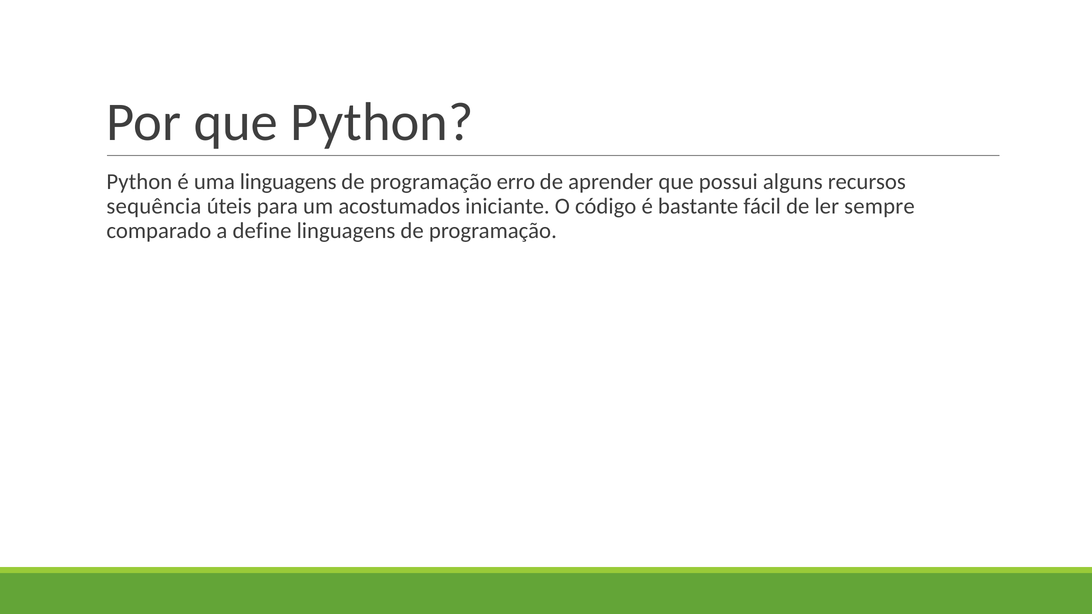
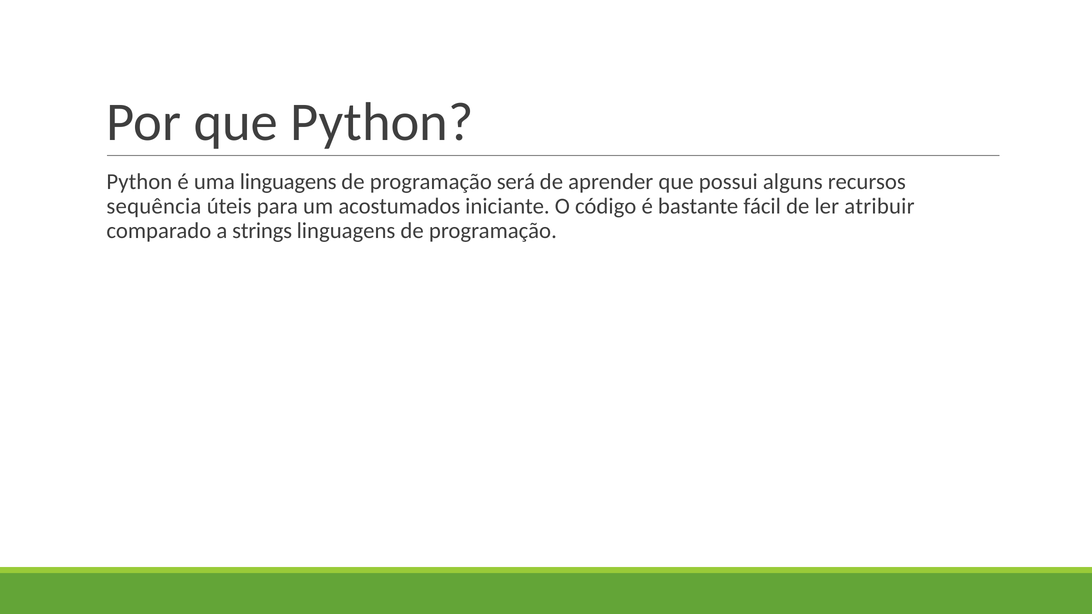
erro: erro -> será (516, 182)
sempre: sempre -> atribuir (879, 206)
define: define -> strings (262, 231)
